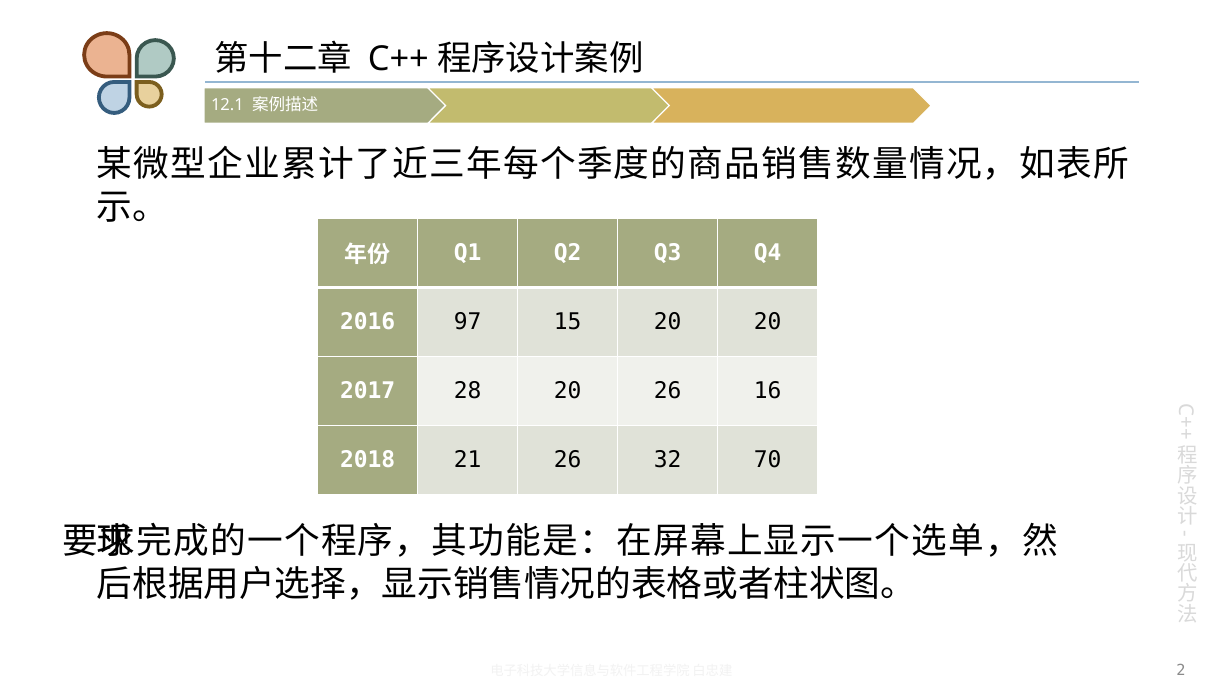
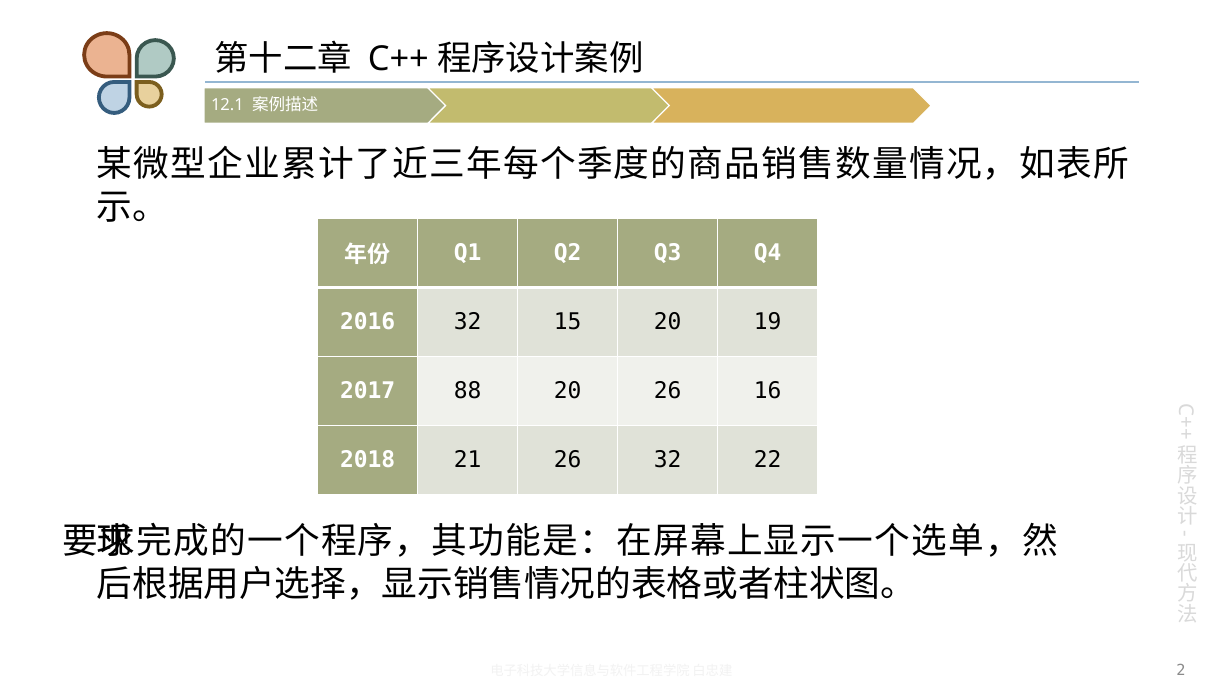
2016 97: 97 -> 32 (468, 322)
20 20: 20 -> 19 (768, 322)
28: 28 -> 88 (468, 391)
70: 70 -> 22 (768, 460)
